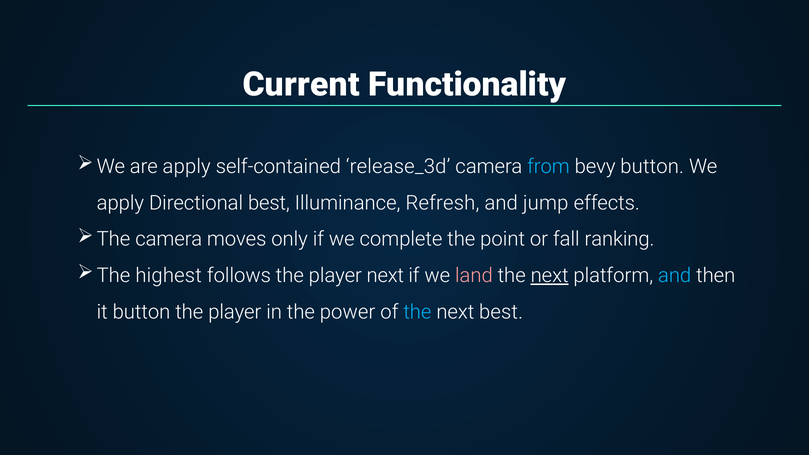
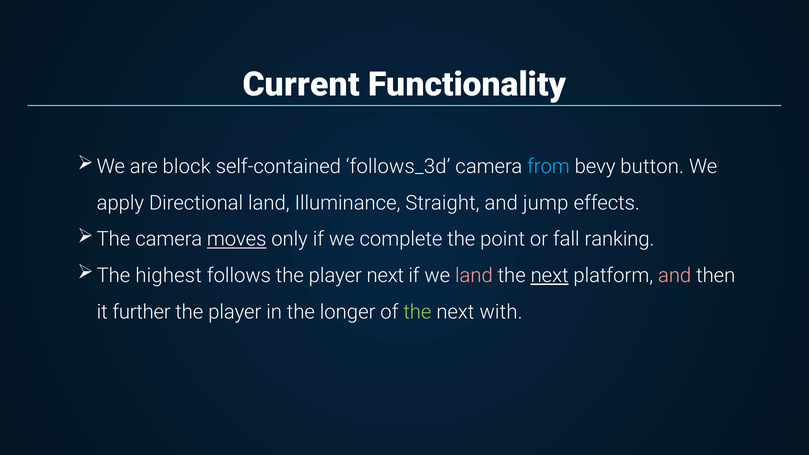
are apply: apply -> block (187, 166)
release_3d: release_3d -> follows_3d (398, 166)
Directional best: best -> land (269, 203)
Refresh: Refresh -> Straight (442, 203)
moves underline: none -> present (237, 239)
and colour: light blue -> pink (675, 276)
it button: button -> further (142, 312)
power: power -> longer (348, 312)
the colour: light blue -> light green (417, 312)
next best: best -> with (501, 312)
